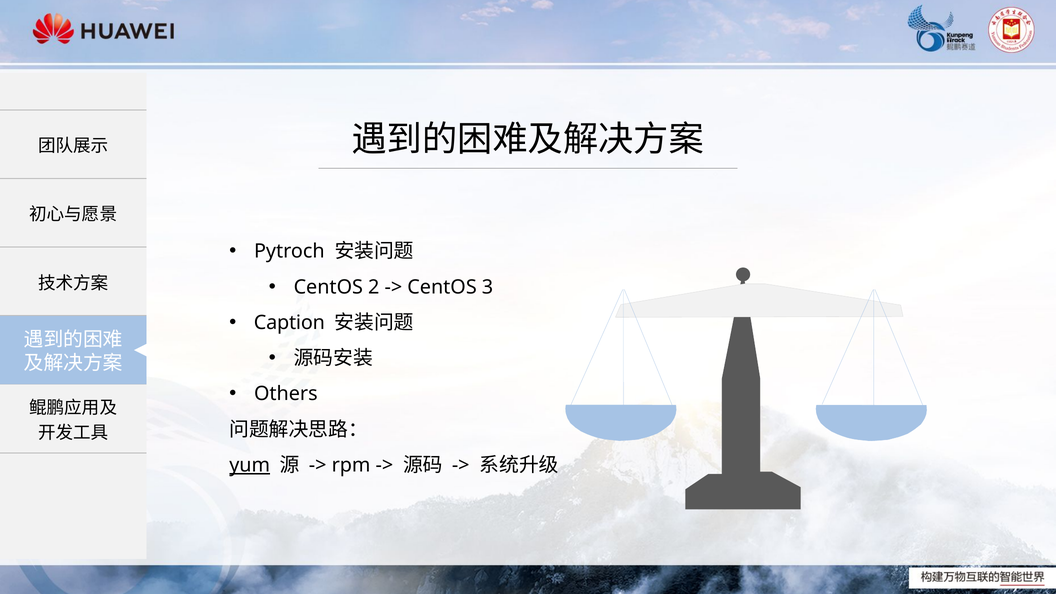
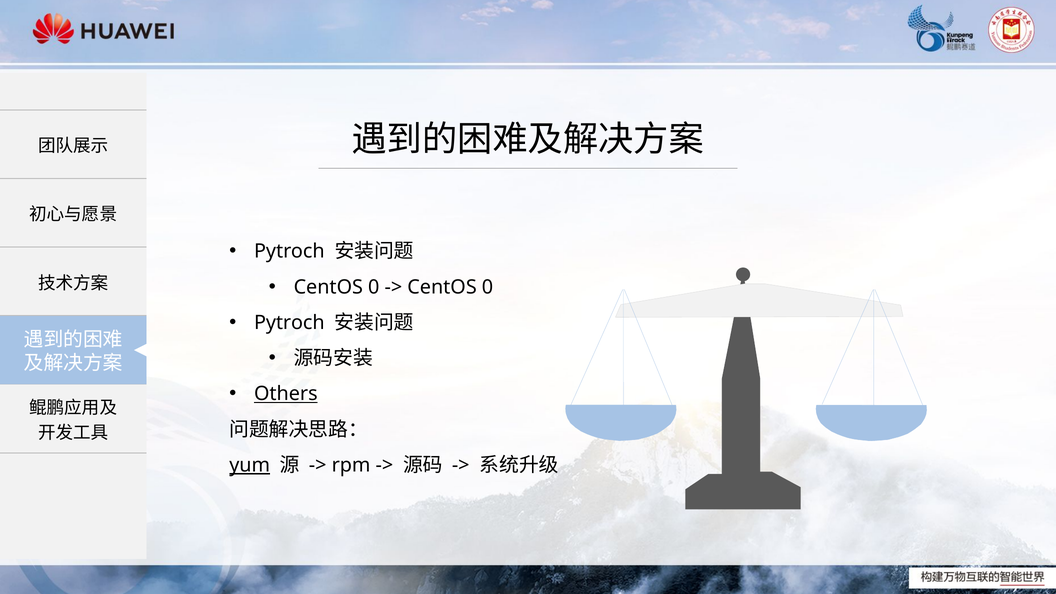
2: 2 -> 0 (374, 287)
3: 3 -> 0 (488, 287)
Caption: Caption -> Pytroch (289, 323)
Others underline: none -> present (286, 394)
